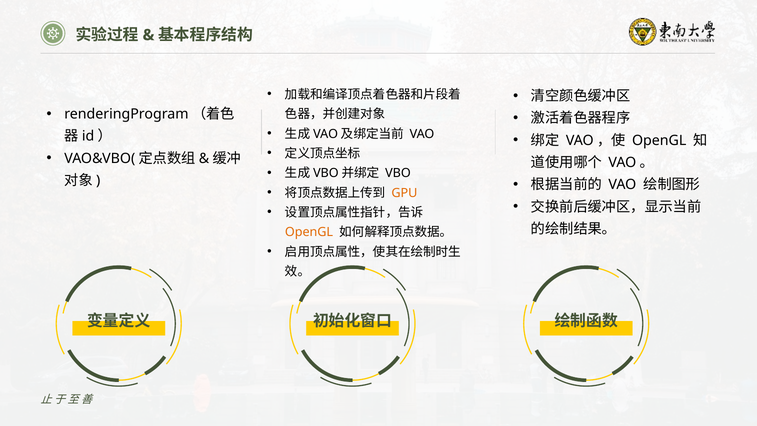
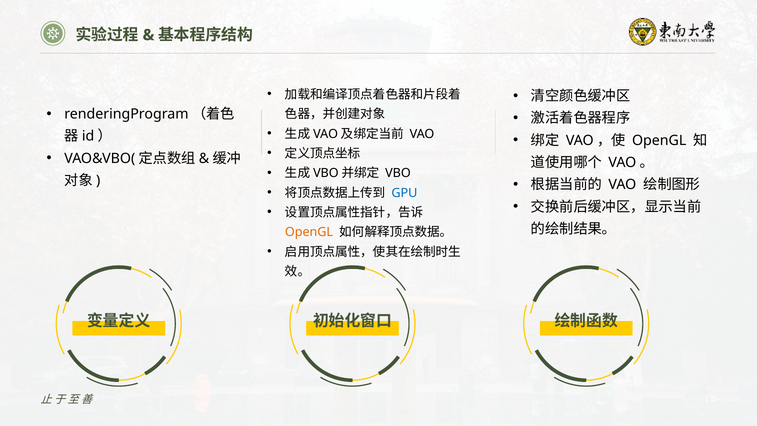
GPU colour: orange -> blue (404, 193)
